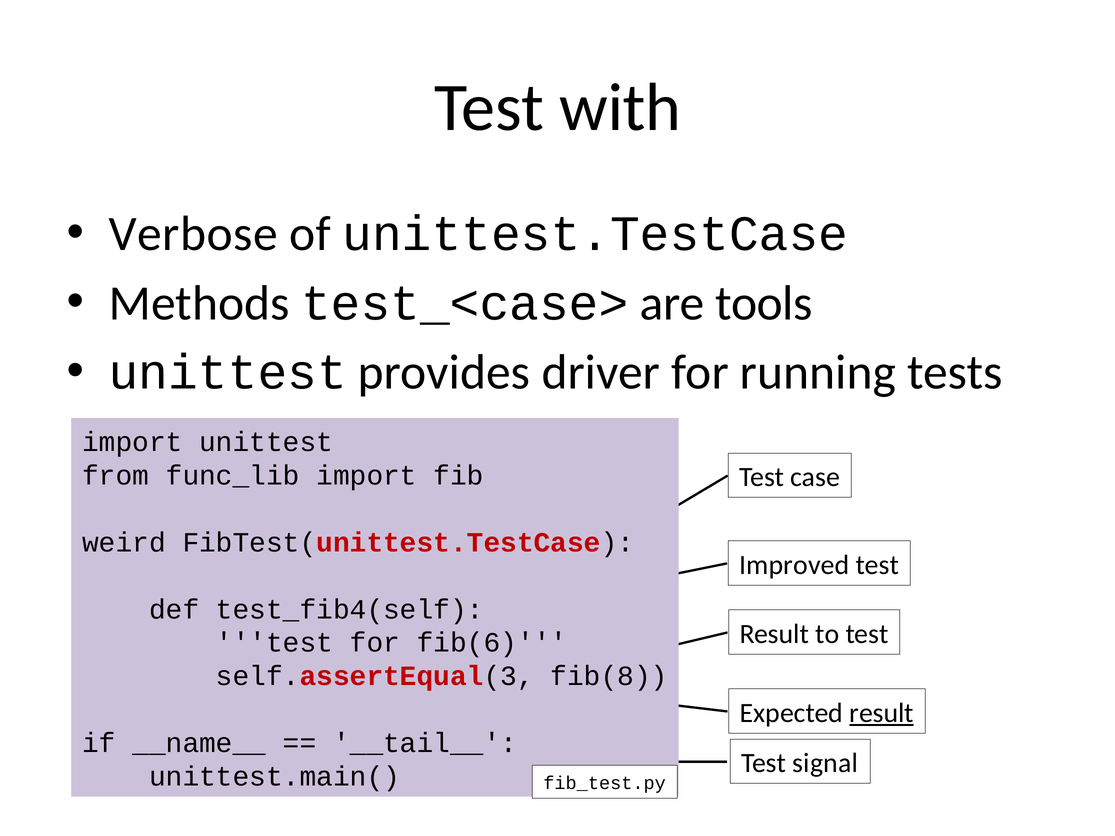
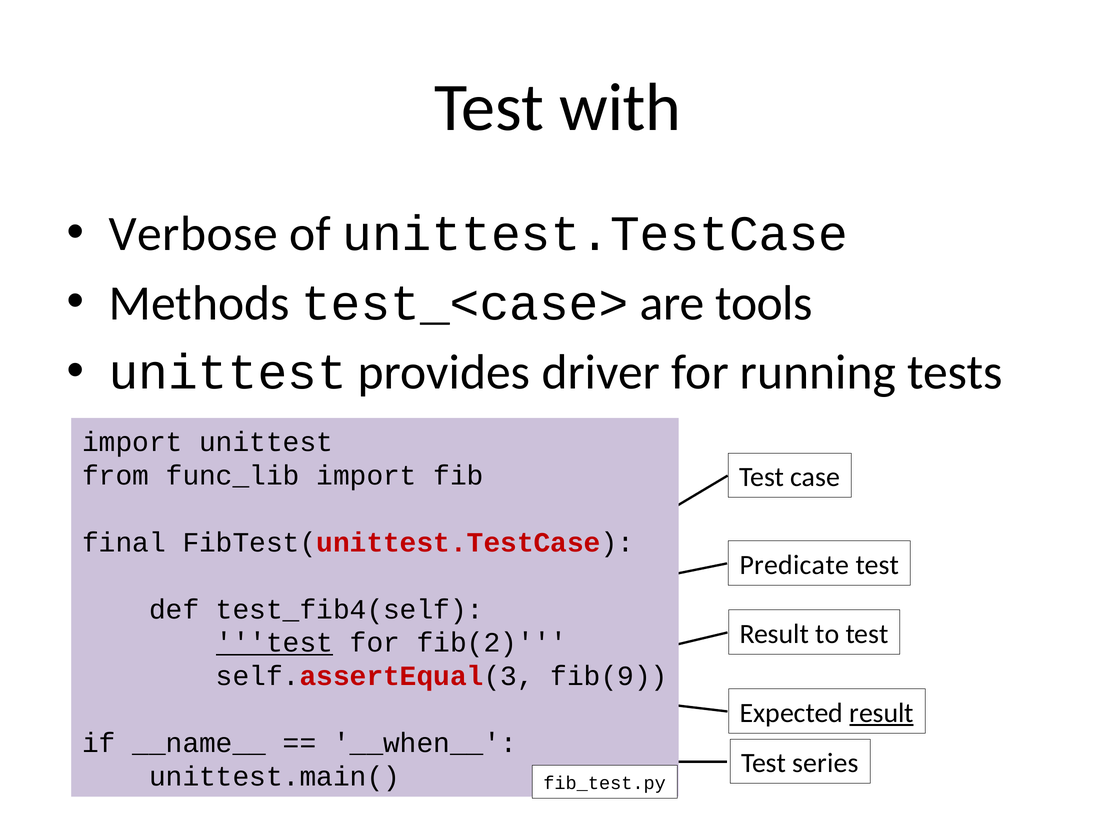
weird: weird -> final (124, 543)
Improved: Improved -> Predicate (794, 565)
test underline: none -> present (275, 643)
fib(6: fib(6 -> fib(2 (492, 643)
fib(8: fib(8 -> fib(9 (609, 676)
__tail__: __tail__ -> __when__ (425, 743)
signal: signal -> series (825, 763)
